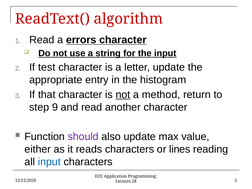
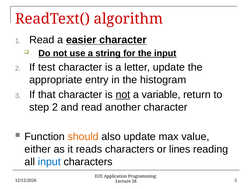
errors: errors -> easier (81, 40)
method: method -> variable (161, 95)
step 9: 9 -> 2 (55, 107)
should colour: purple -> orange (83, 137)
